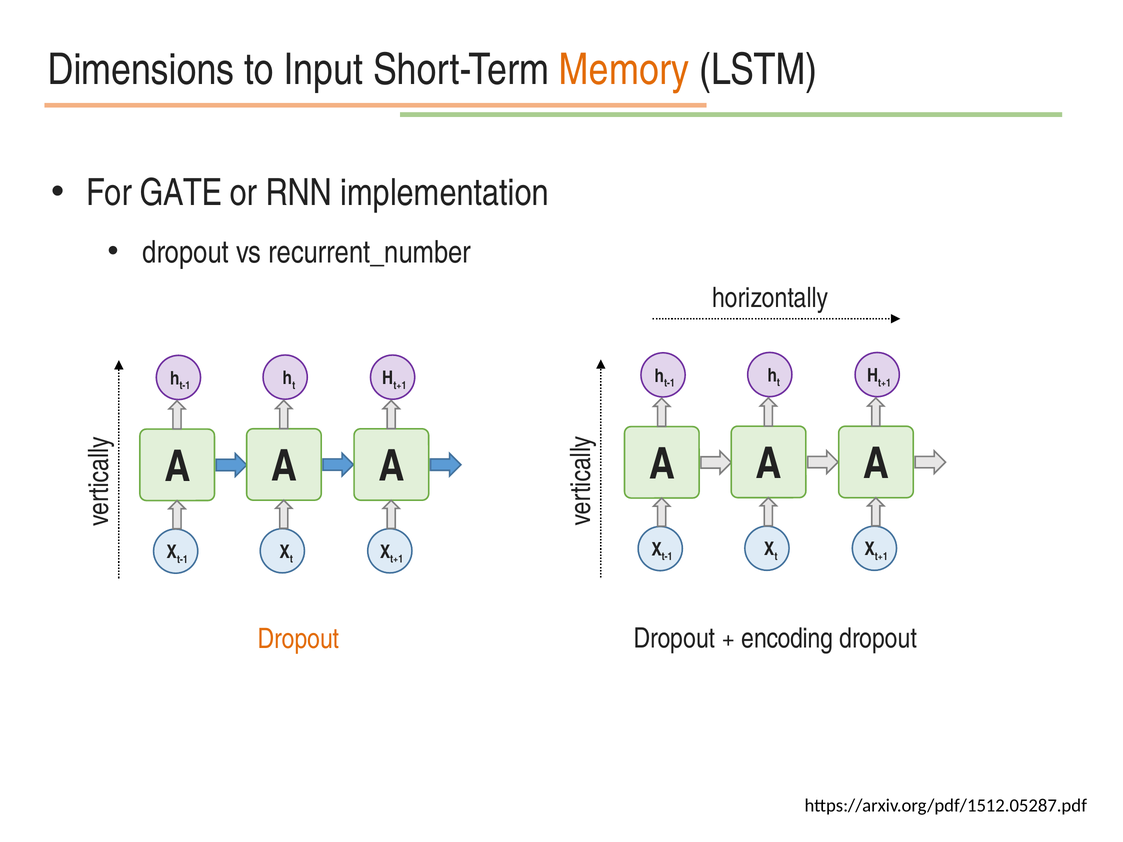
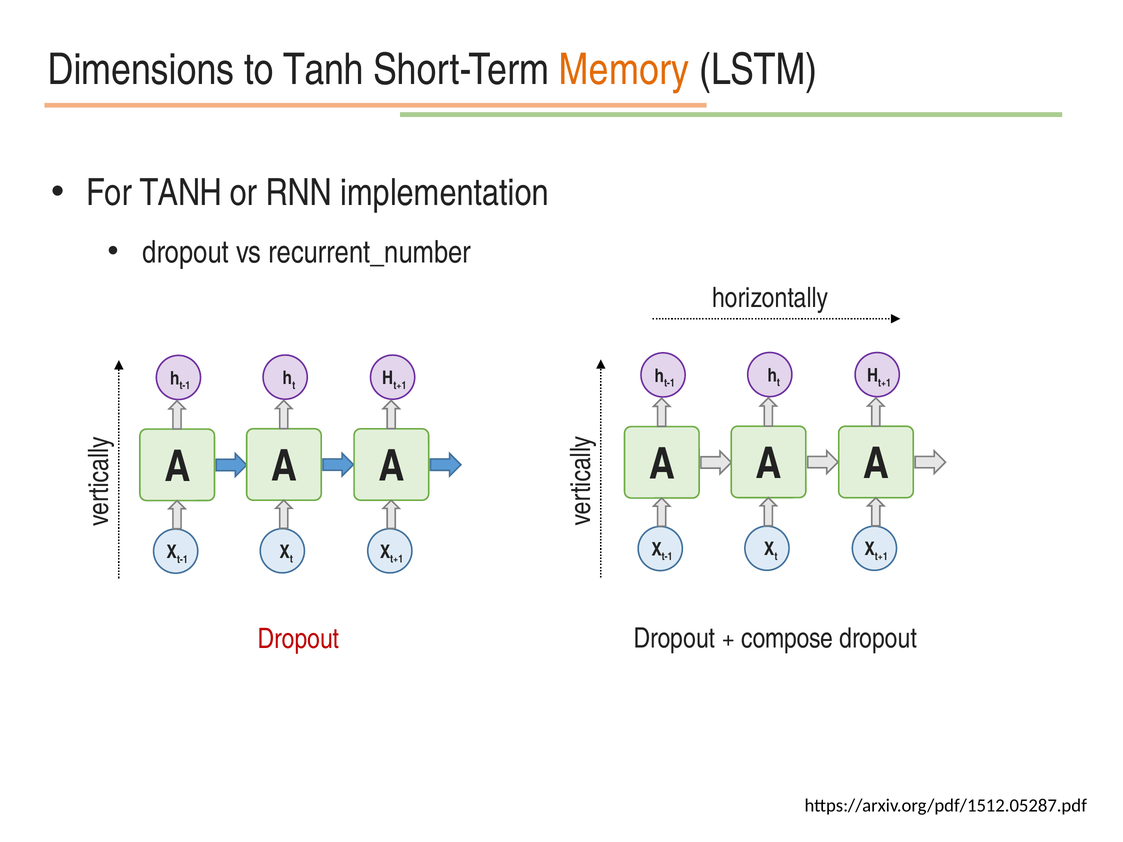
to Input: Input -> Tanh (324, 70)
For GATE: GATE -> TANH (181, 193)
Dropout colour: orange -> red (298, 639)
encoding: encoding -> compose (787, 638)
